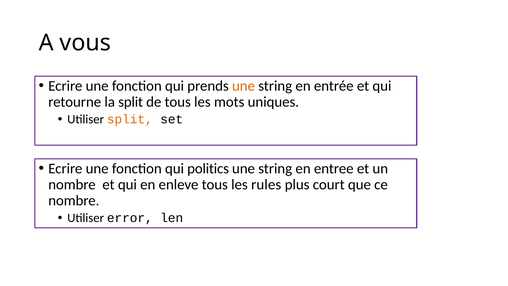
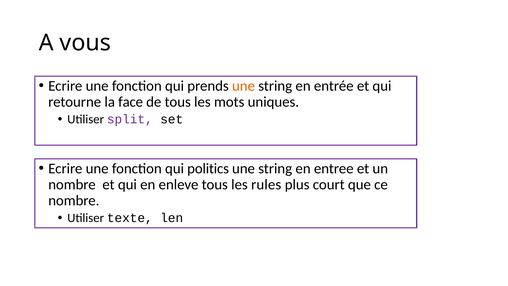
la split: split -> face (131, 102)
split colour: orange -> purple (130, 119)
error: error -> texte (130, 218)
